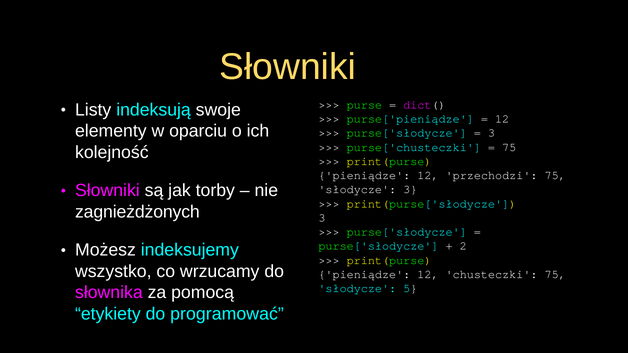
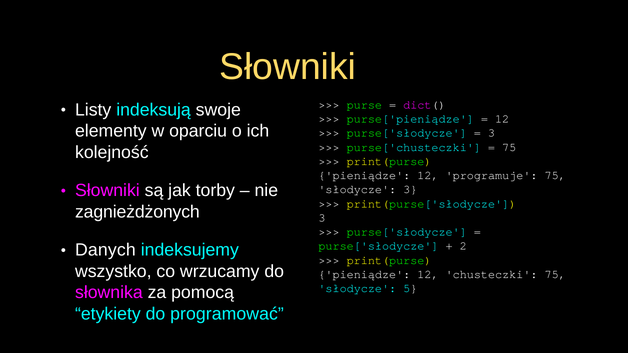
przechodzi: przechodzi -> programuje (492, 176)
Możesz: Możesz -> Danych (105, 250)
